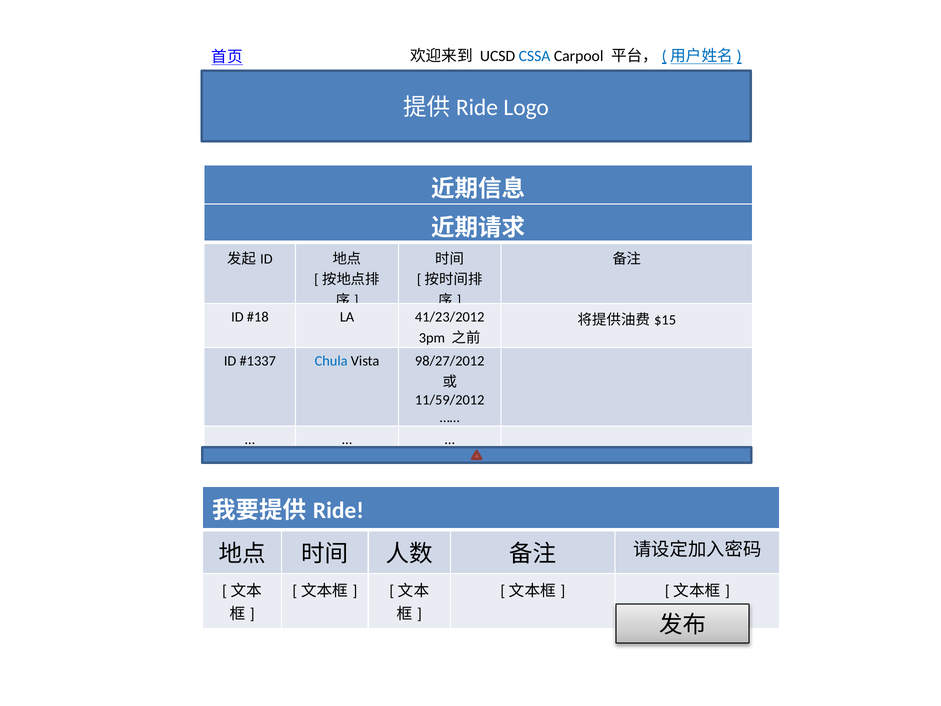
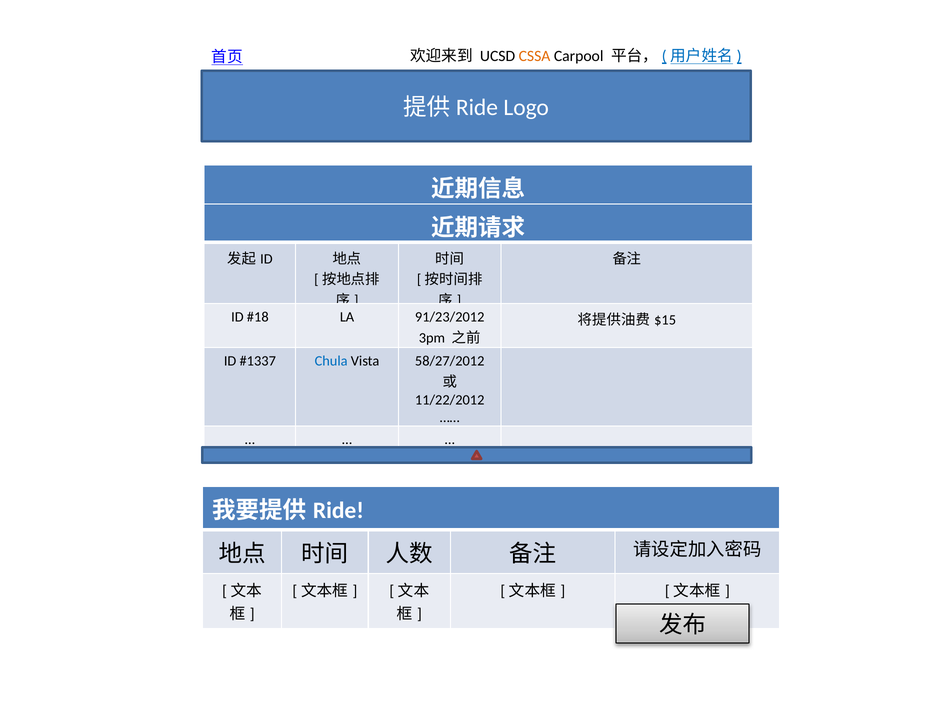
CSSA colour: blue -> orange (535, 56)
41/23/2012: 41/23/2012 -> 91/23/2012 (450, 317)
98/27/2012: 98/27/2012 -> 58/27/2012 (450, 361)
11/59/2012: 11/59/2012 -> 11/22/2012 (450, 400)
